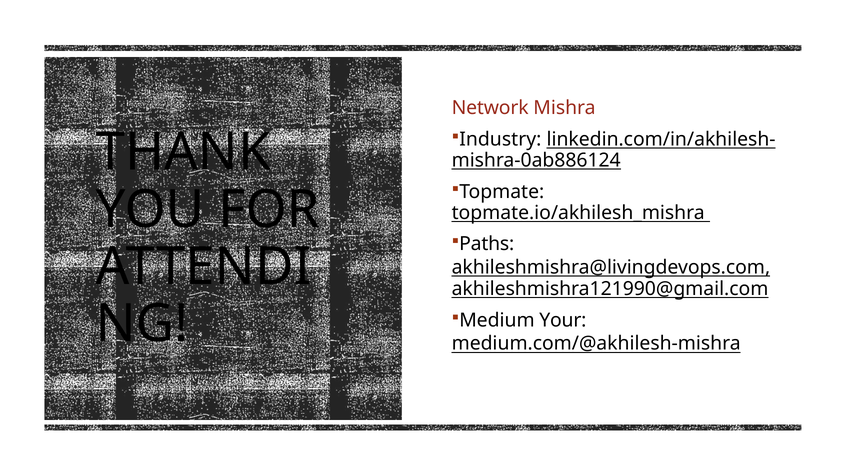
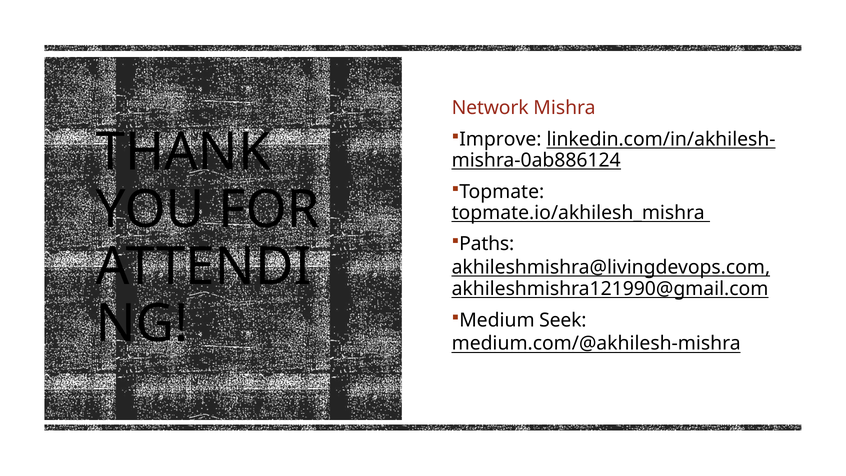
Industry: Industry -> Improve (500, 139)
Your: Your -> Seek (563, 320)
